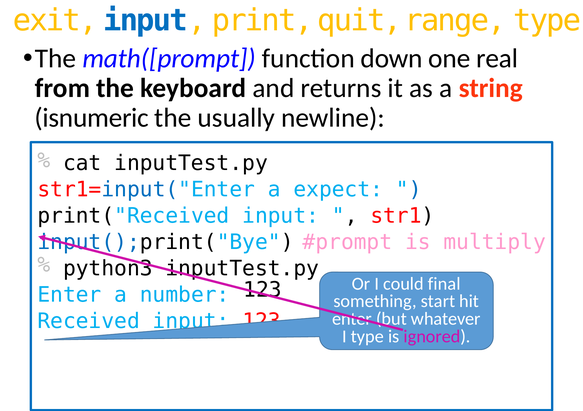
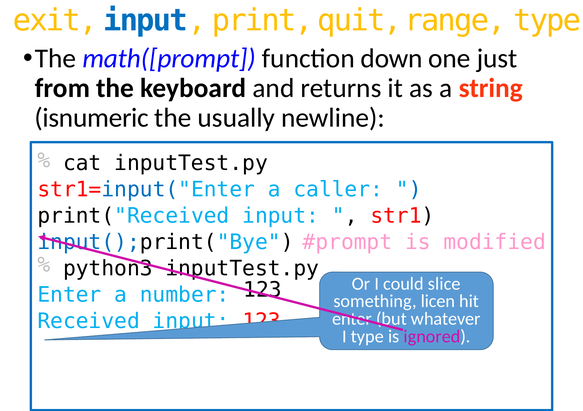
real: real -> just (497, 58)
expect: expect -> caller (338, 189)
multiply: multiply -> modified (495, 242)
final: final -> slice (444, 284)
start: start -> licen (438, 301)
